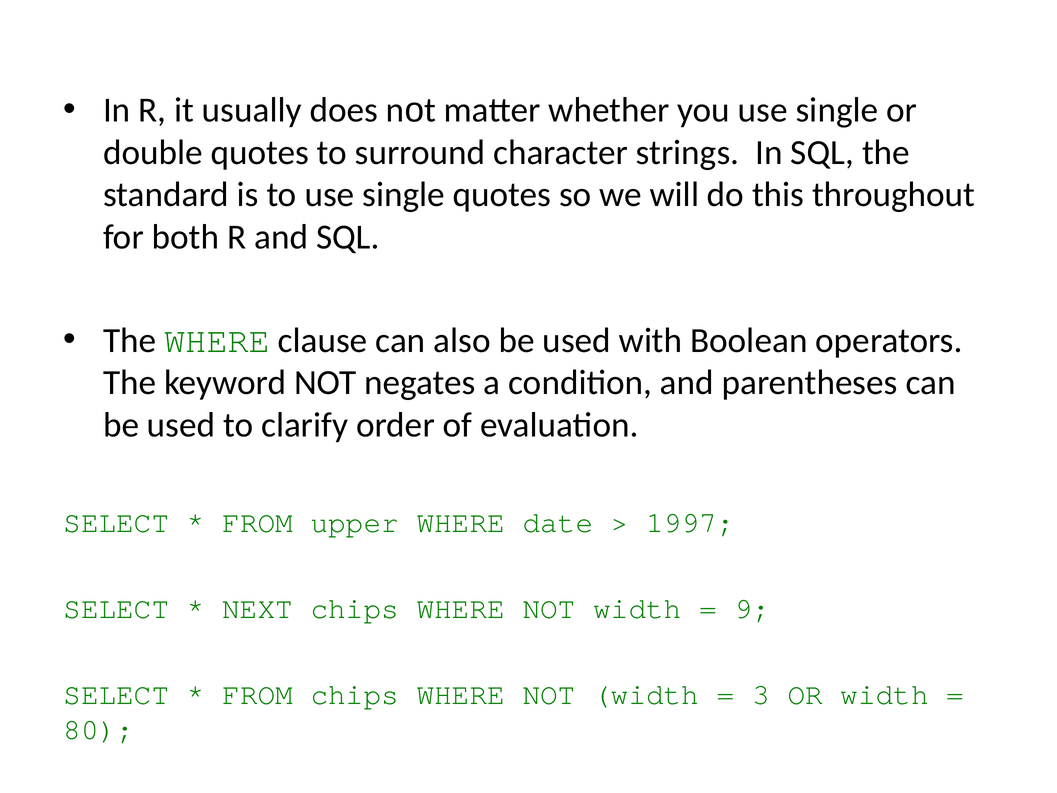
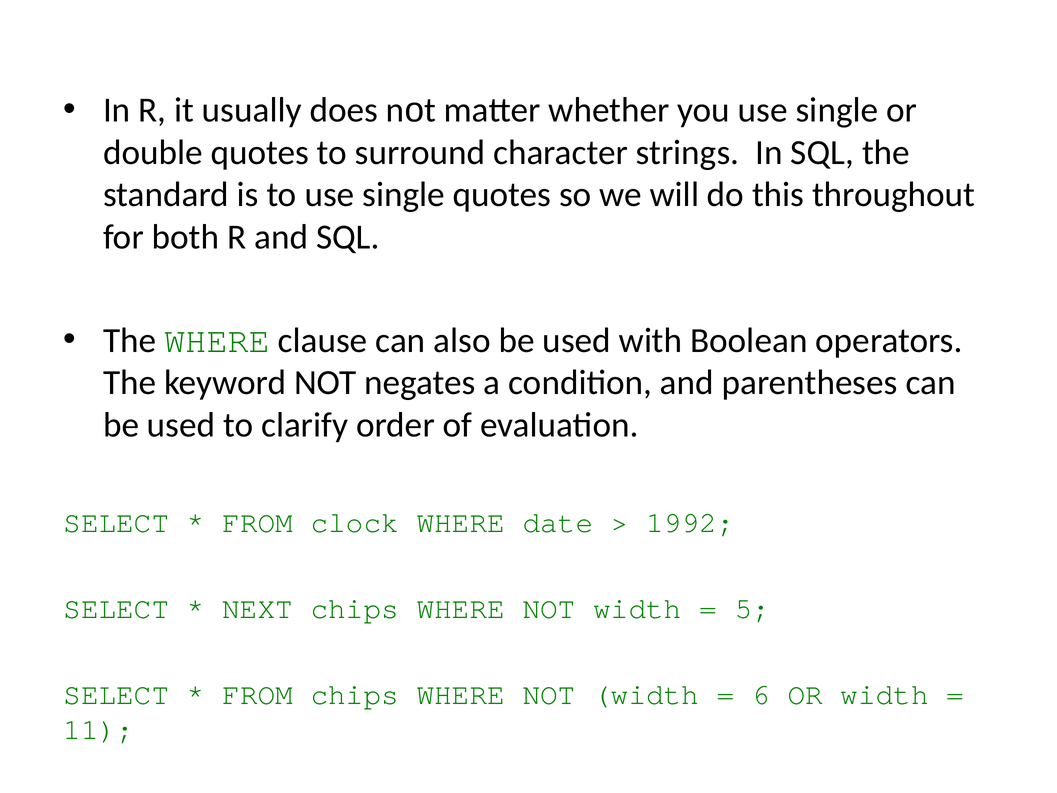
upper: upper -> clock (355, 523)
1997: 1997 -> 1992 (690, 523)
9: 9 -> 5 (752, 608)
3: 3 -> 6 (761, 694)
80: 80 -> 11 (99, 729)
